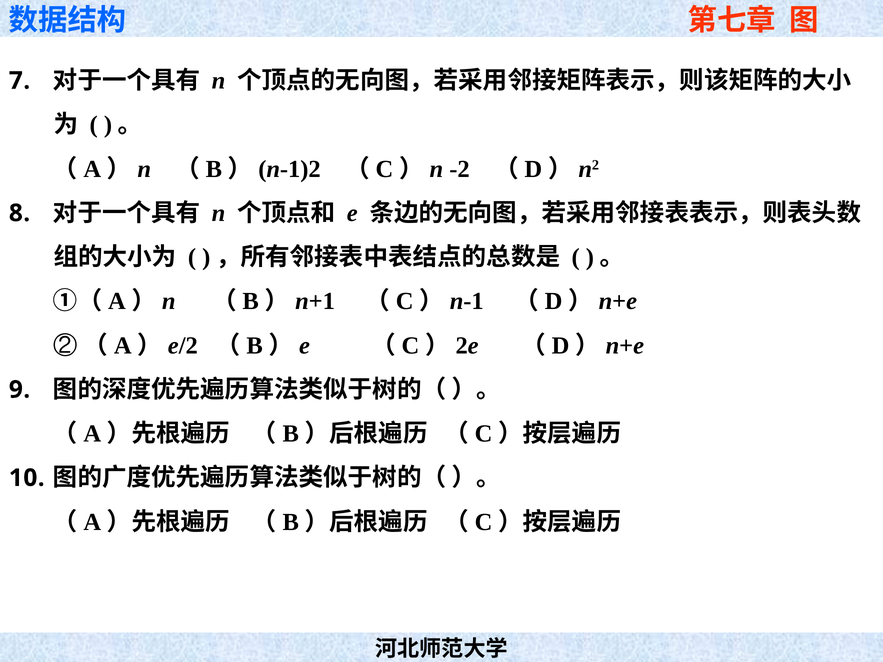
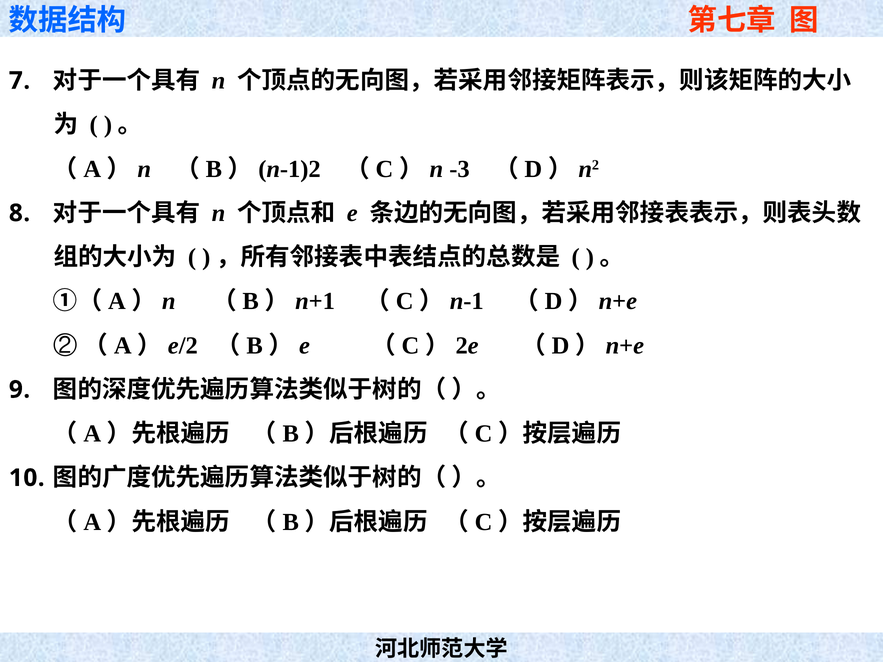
-2: -2 -> -3 (459, 169)
